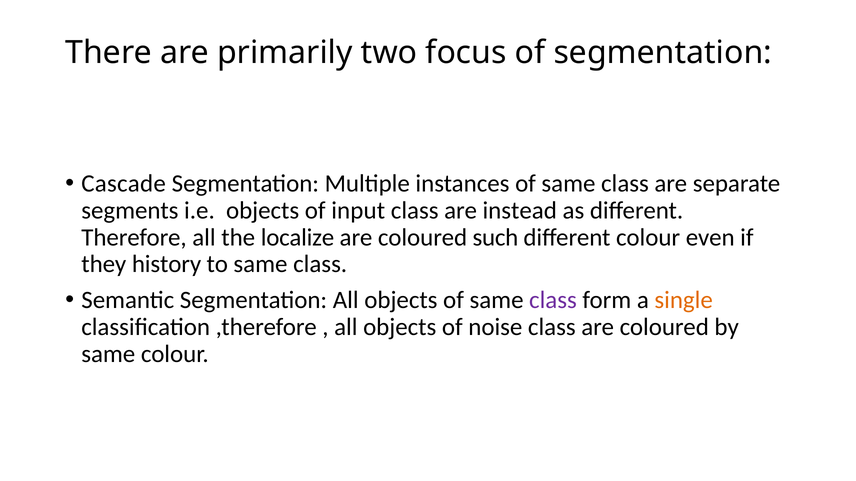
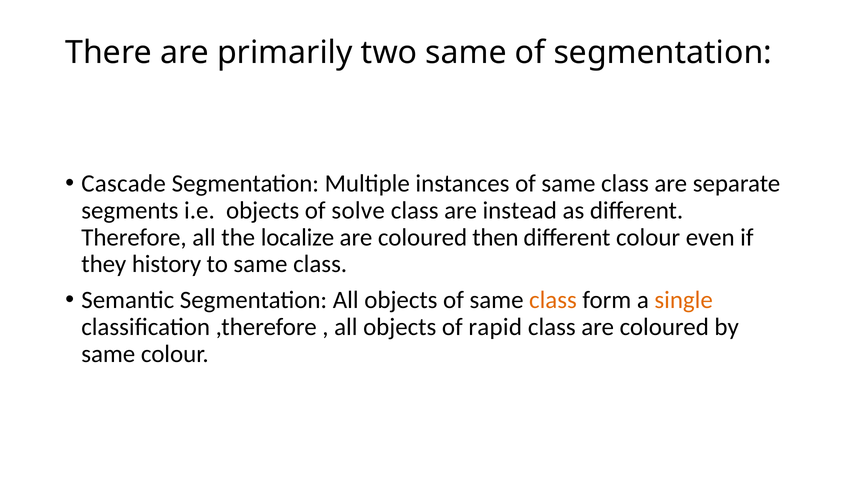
two focus: focus -> same (466, 53)
input: input -> solve (358, 211)
such: such -> then (495, 238)
class colour: purple -> orange (553, 300)
noise: noise -> rapid (495, 327)
